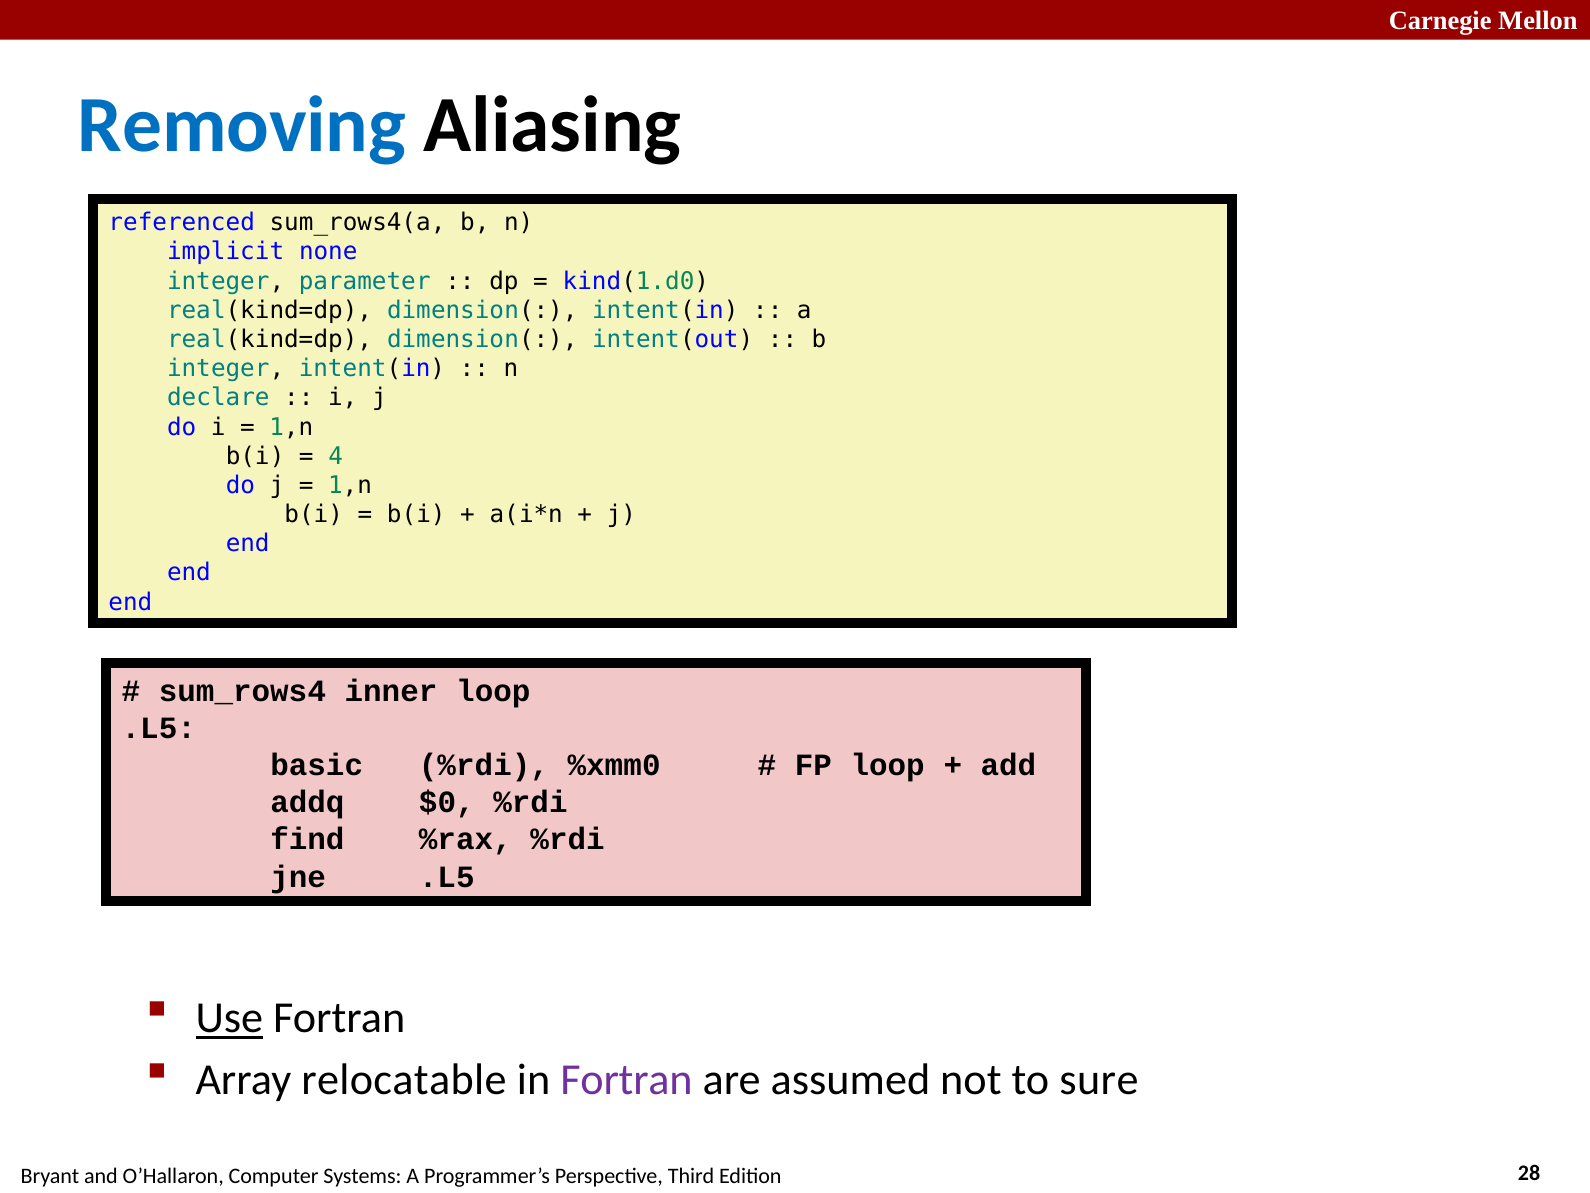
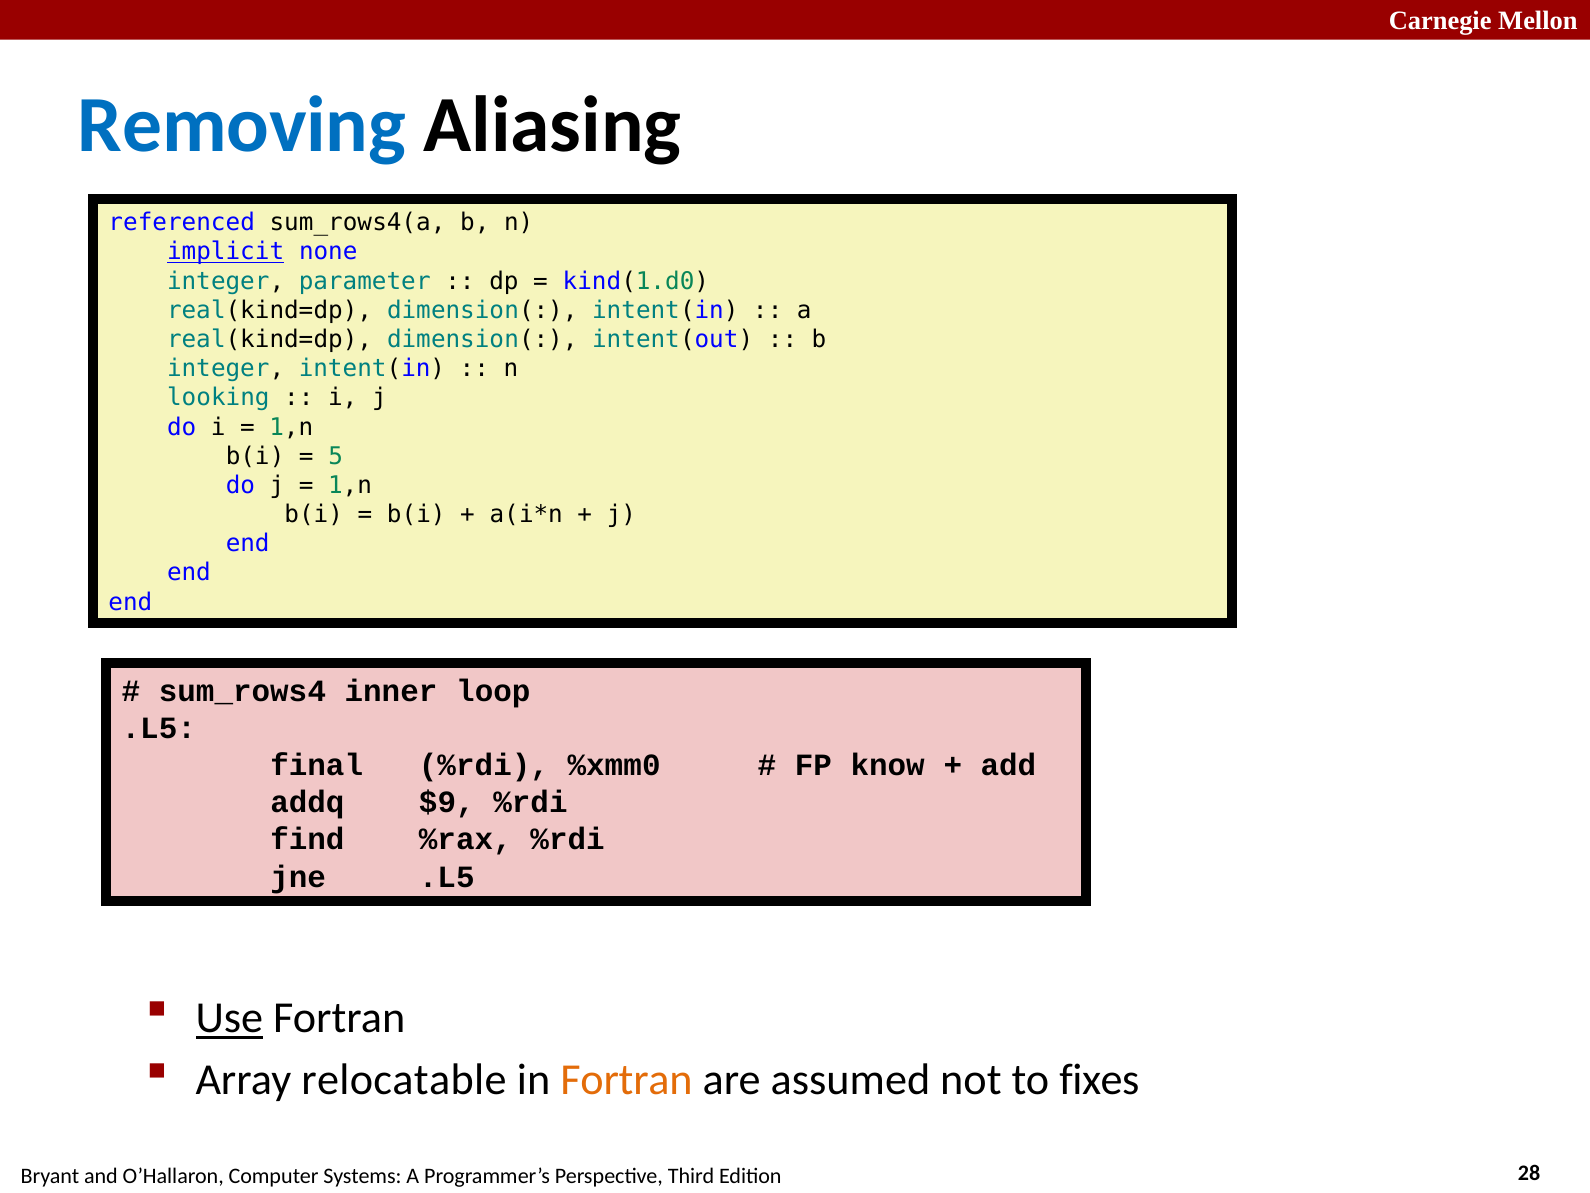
implicit underline: none -> present (226, 252)
declare: declare -> looking (218, 398)
4: 4 -> 5 (336, 456)
basic: basic -> final (317, 765)
FP loop: loop -> know (888, 765)
$0: $0 -> $9 (447, 802)
Fortran colour: purple -> orange (626, 1080)
sure: sure -> fixes (1099, 1080)
